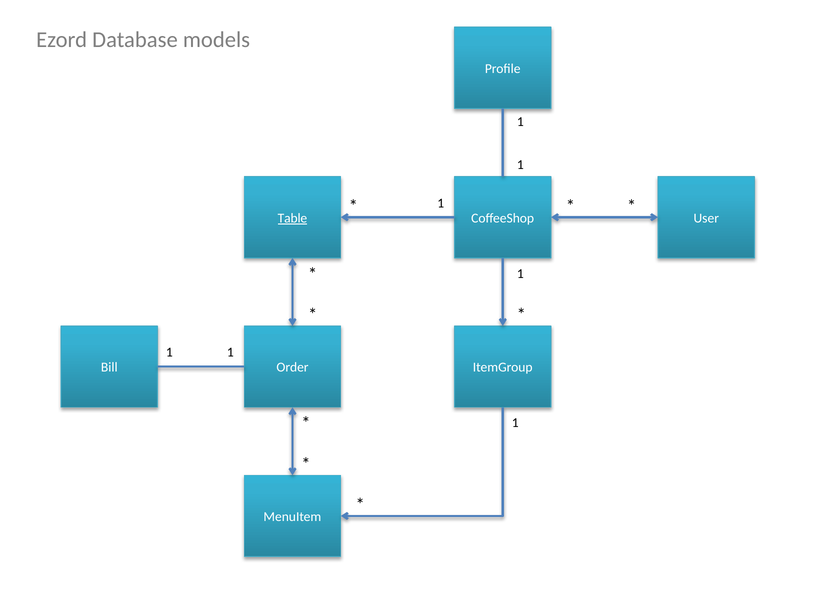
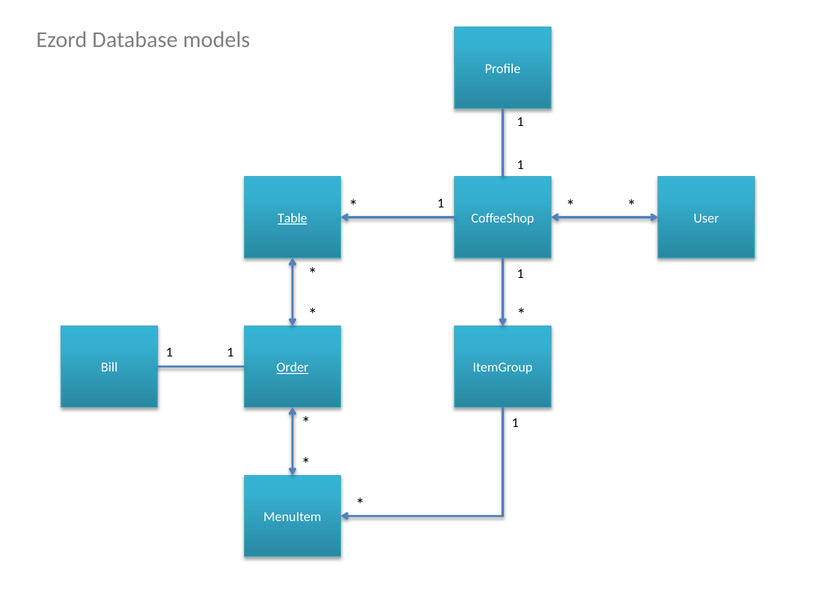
Order underline: none -> present (293, 367)
